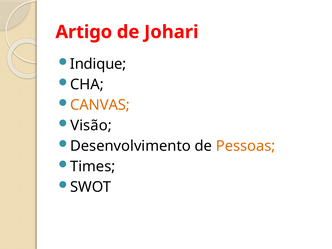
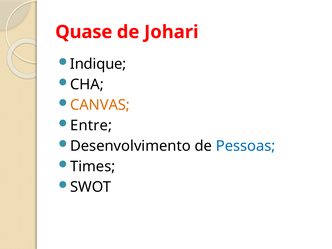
Artigo: Artigo -> Quase (84, 32)
Visão: Visão -> Entre (91, 126)
Pessoas colour: orange -> blue (246, 146)
